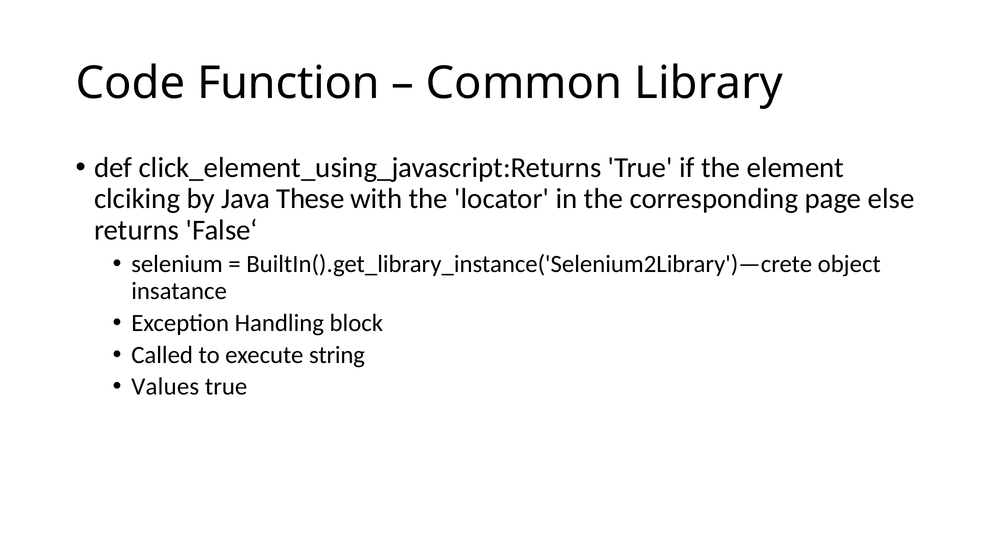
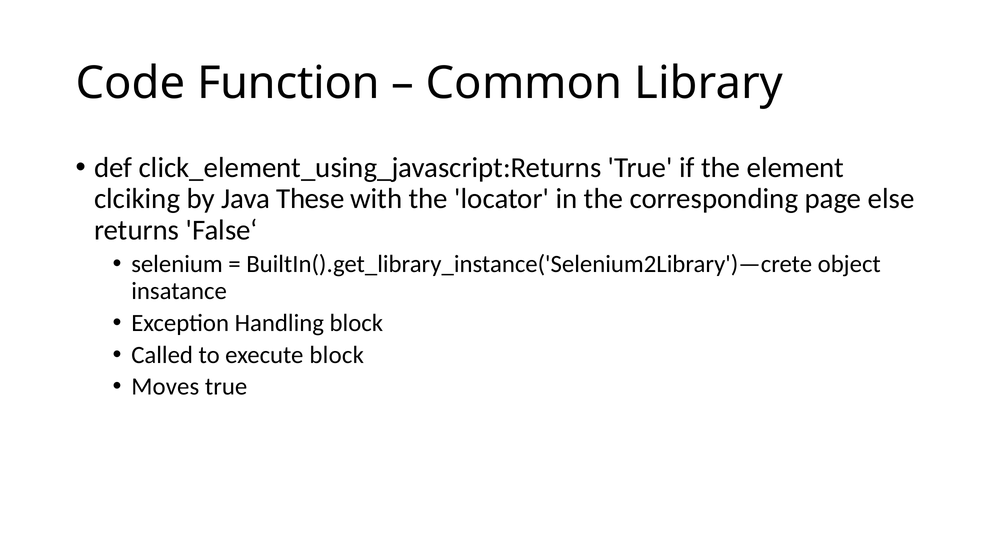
execute string: string -> block (337, 355)
Values: Values -> Moves (165, 386)
